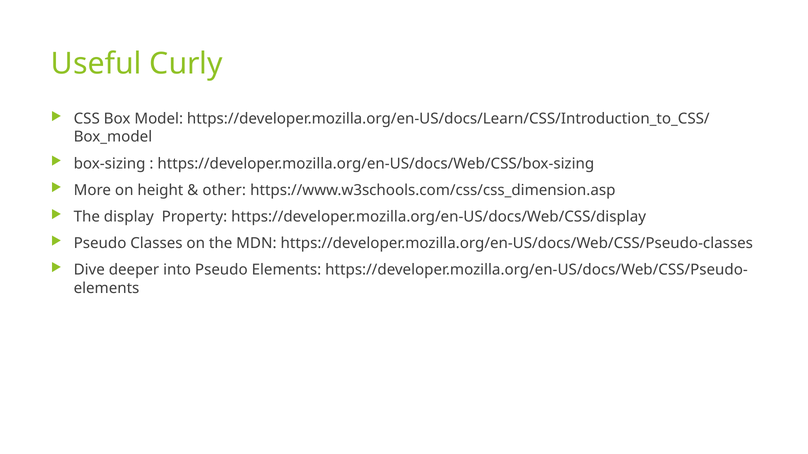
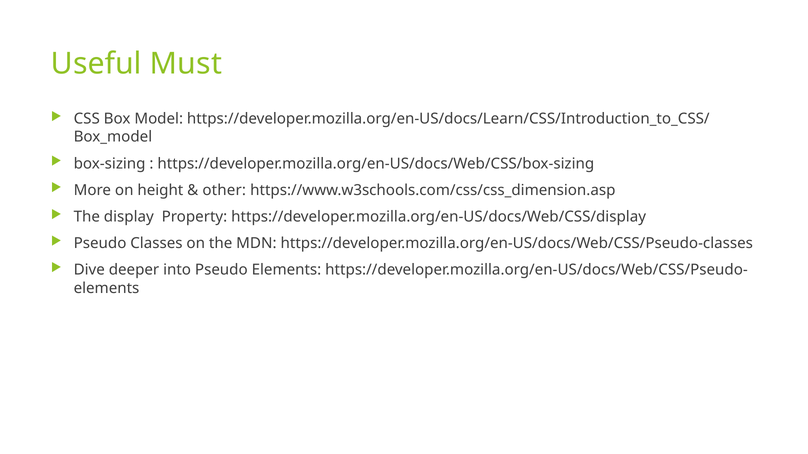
Curly: Curly -> Must (186, 64)
